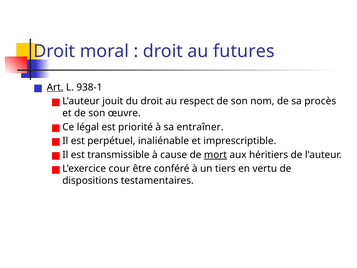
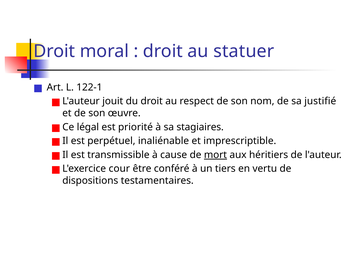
futures: futures -> statuer (244, 51)
Art underline: present -> none (55, 87)
938-1: 938-1 -> 122-1 (89, 87)
procès: procès -> justifié (320, 101)
entraîner: entraîner -> stagiaires (200, 127)
